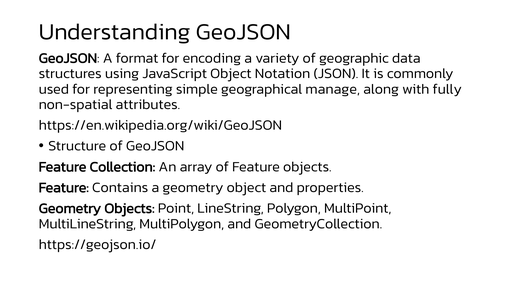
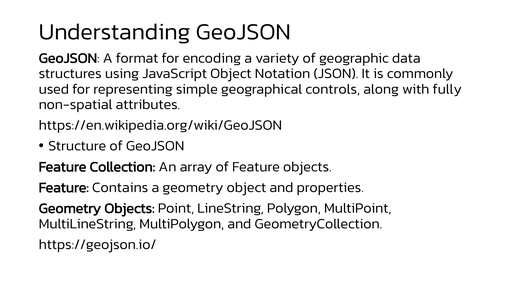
manage: manage -> controls (333, 89)
